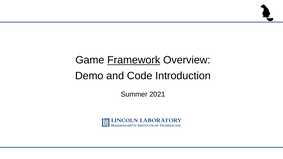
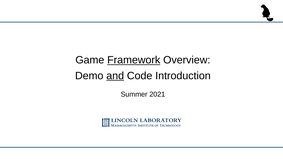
and underline: none -> present (115, 76)
